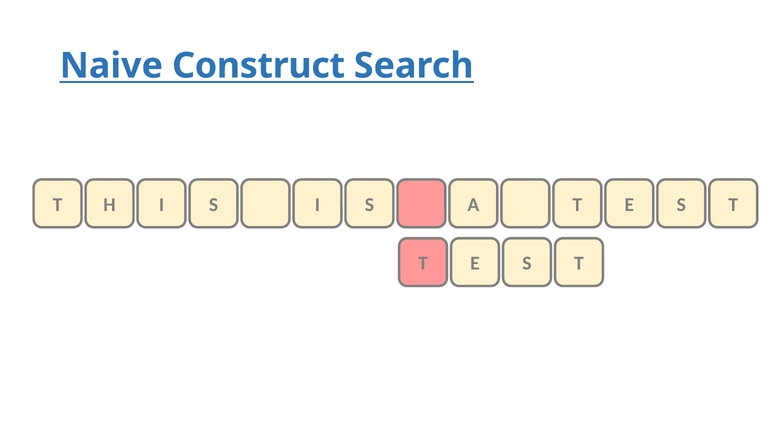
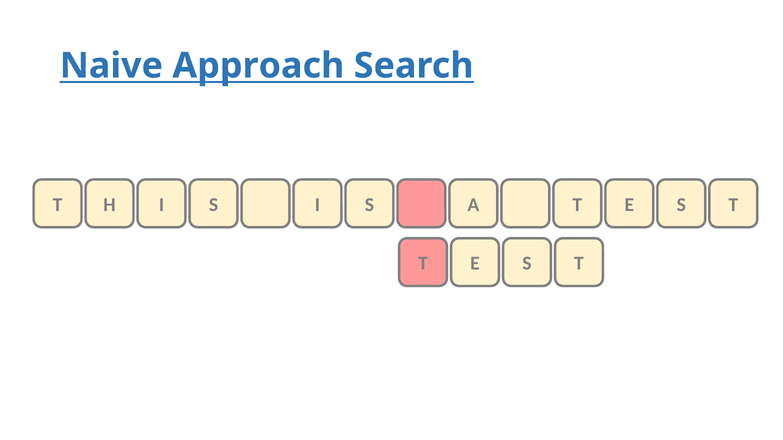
Construct: Construct -> Approach (258, 66)
